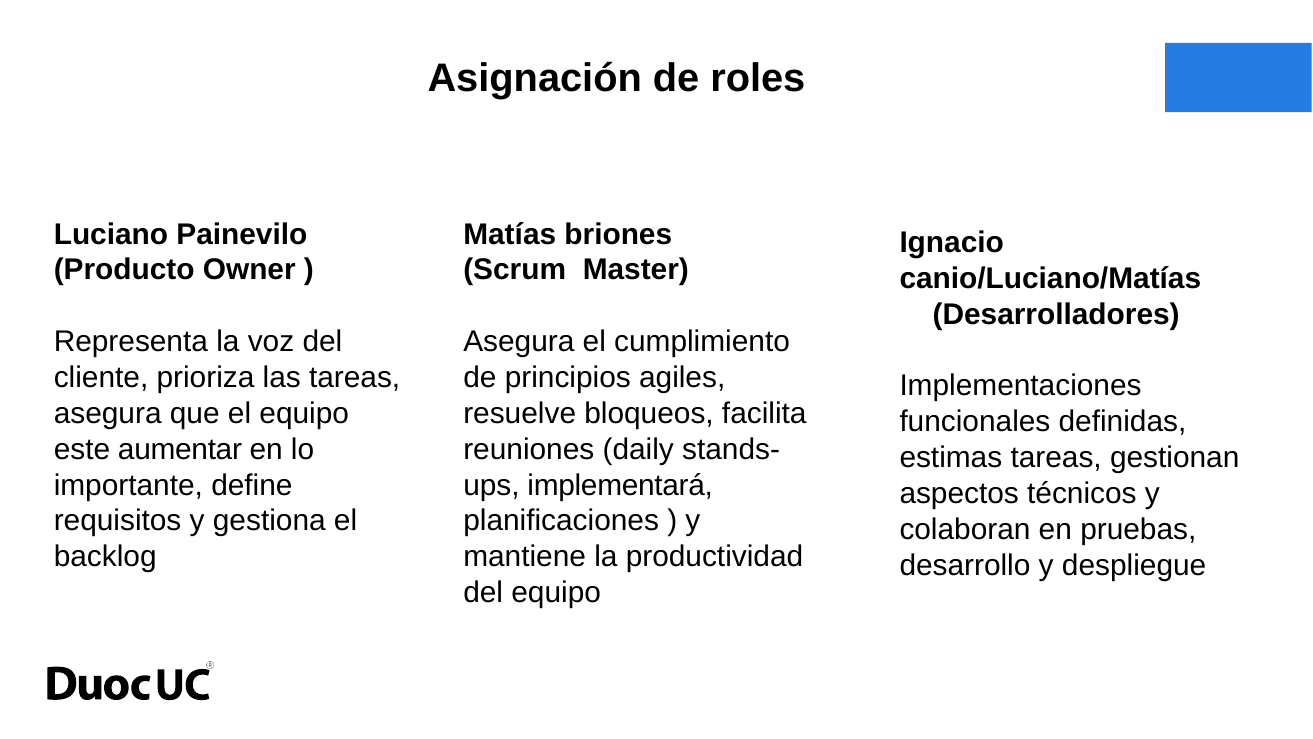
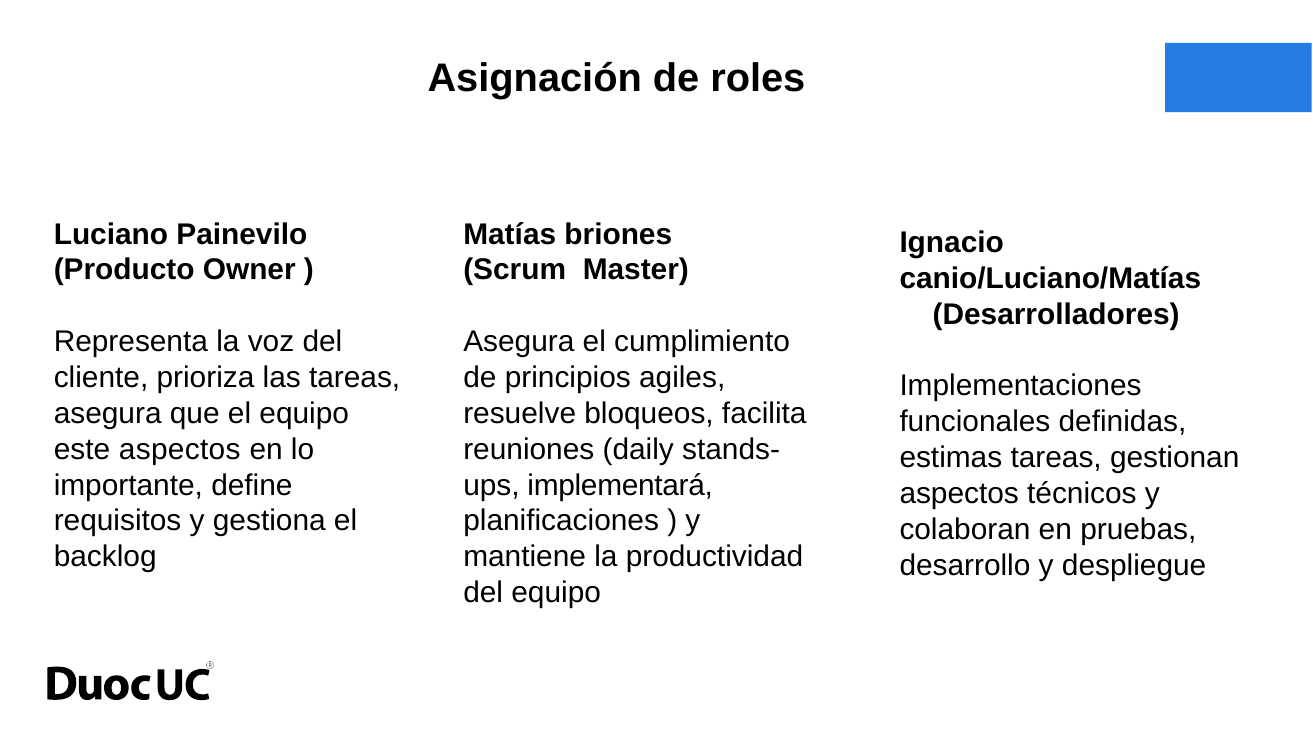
este aumentar: aumentar -> aspectos (180, 449)
